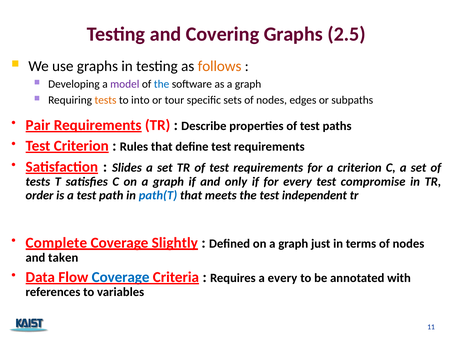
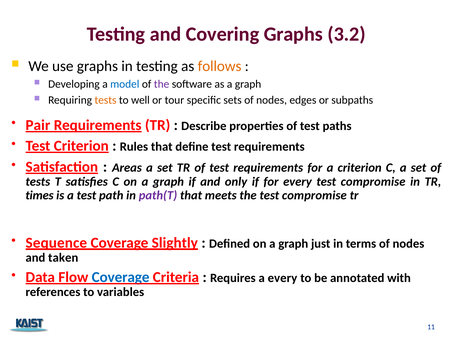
2.5: 2.5 -> 3.2 (347, 34)
model colour: purple -> blue (125, 84)
the colour: blue -> purple (162, 84)
into: into -> well (140, 100)
Slides: Slides -> Areas (127, 167)
order: order -> times (40, 195)
path(T colour: blue -> purple (158, 195)
the test independent: independent -> compromise (314, 195)
Complete: Complete -> Sequence (56, 243)
